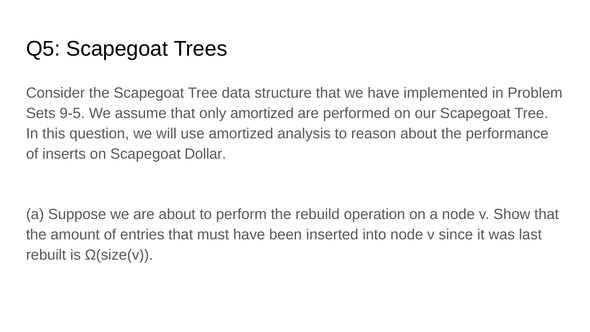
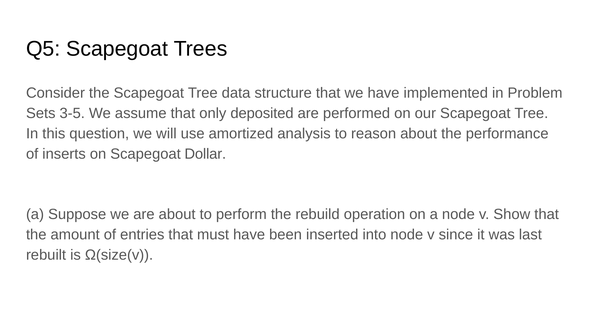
9-5: 9-5 -> 3-5 (72, 113)
only amortized: amortized -> deposited (262, 113)
